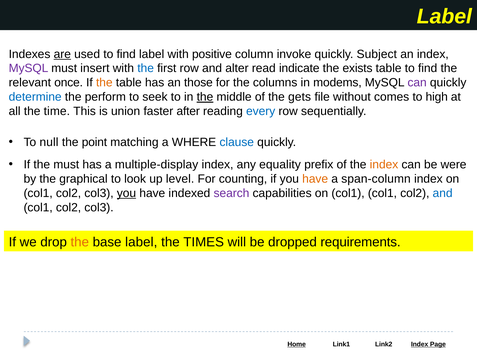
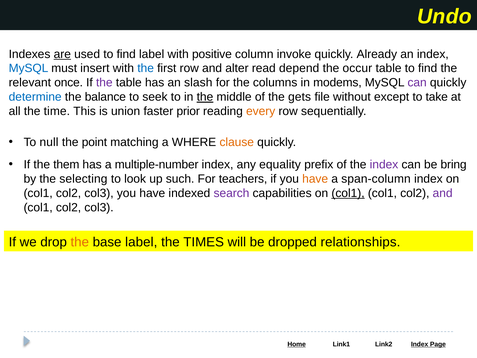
Label: Label -> Undo (444, 17)
Subject: Subject -> Already (377, 54)
MySQL colour: purple -> blue (29, 68)
indicate: indicate -> depend (299, 68)
exists: exists -> occur (357, 68)
the colour: orange -> purple (104, 83)
those: those -> slash (198, 83)
perform: perform -> balance (105, 97)
comes: comes -> except (392, 97)
high: high -> take (437, 97)
after: after -> prior (188, 111)
every colour: blue -> orange (261, 111)
clause colour: blue -> orange (237, 142)
the must: must -> them (66, 164)
multiple-display: multiple-display -> multiple-number (157, 164)
index colour: orange -> purple (384, 164)
were: were -> bring (454, 164)
graphical: graphical -> selecting (83, 179)
level: level -> such (180, 179)
counting: counting -> teachers (243, 179)
you underline: present -> none (126, 193)
col1 underline: none -> present (348, 193)
and colour: blue -> purple (443, 193)
requirements: requirements -> relationships (360, 242)
